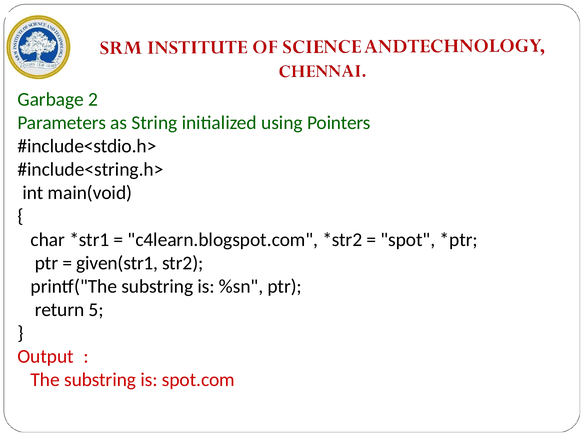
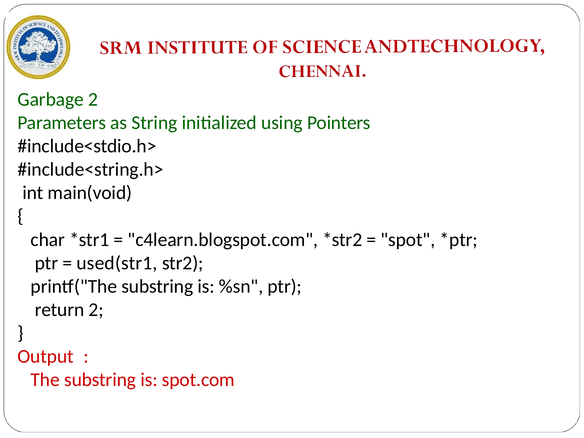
given(str1: given(str1 -> used(str1 (117, 263)
return 5: 5 -> 2 (96, 310)
